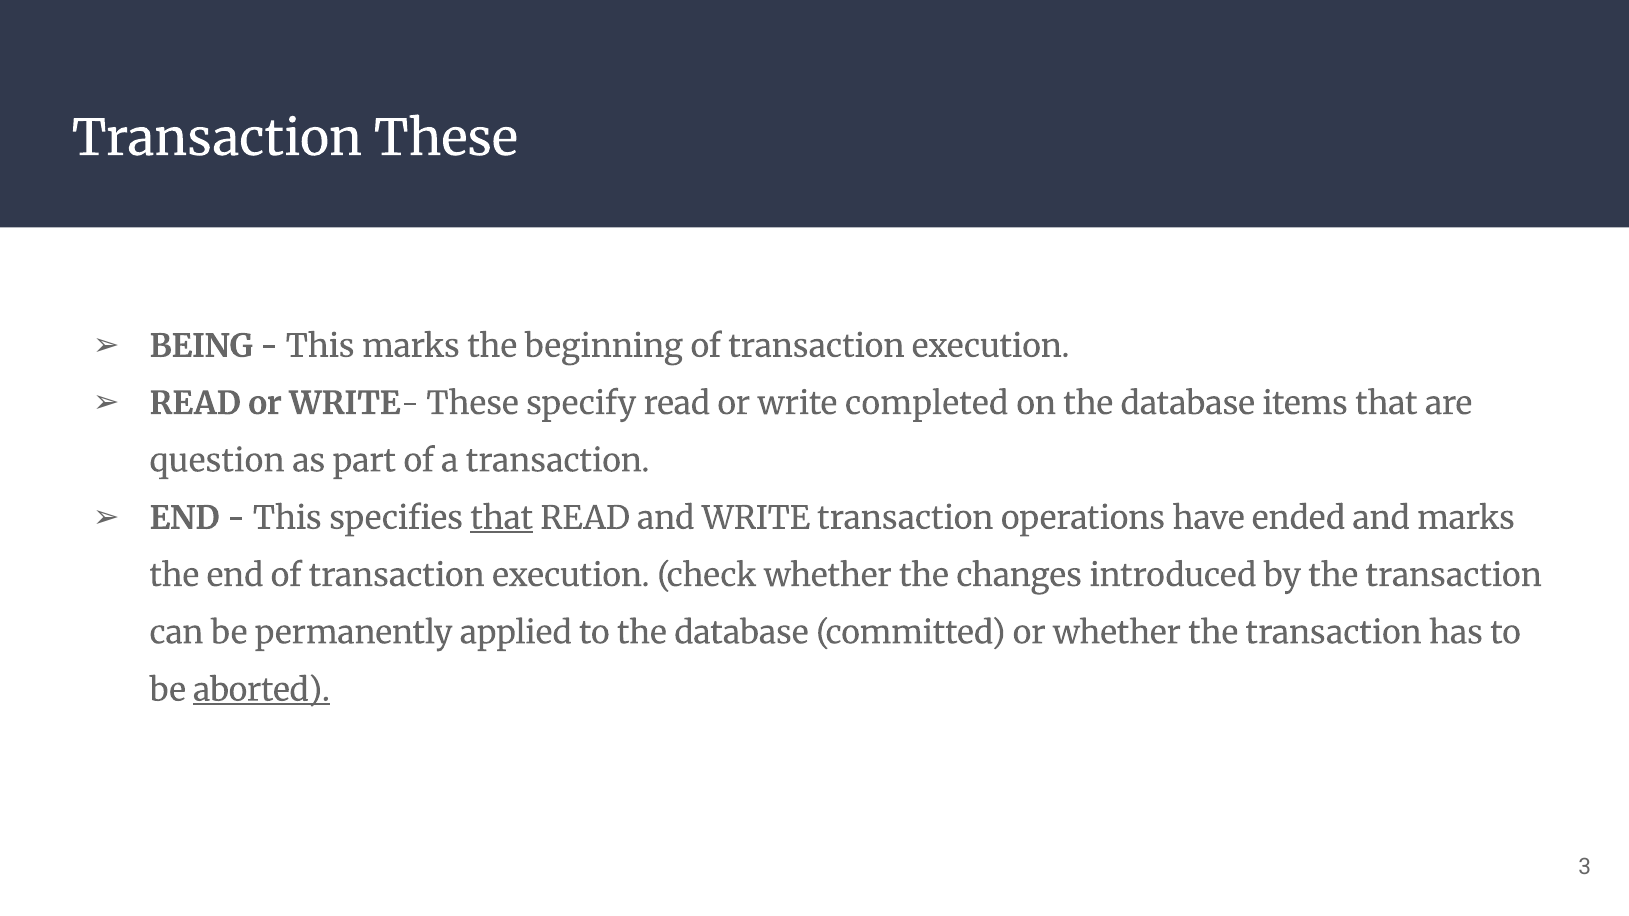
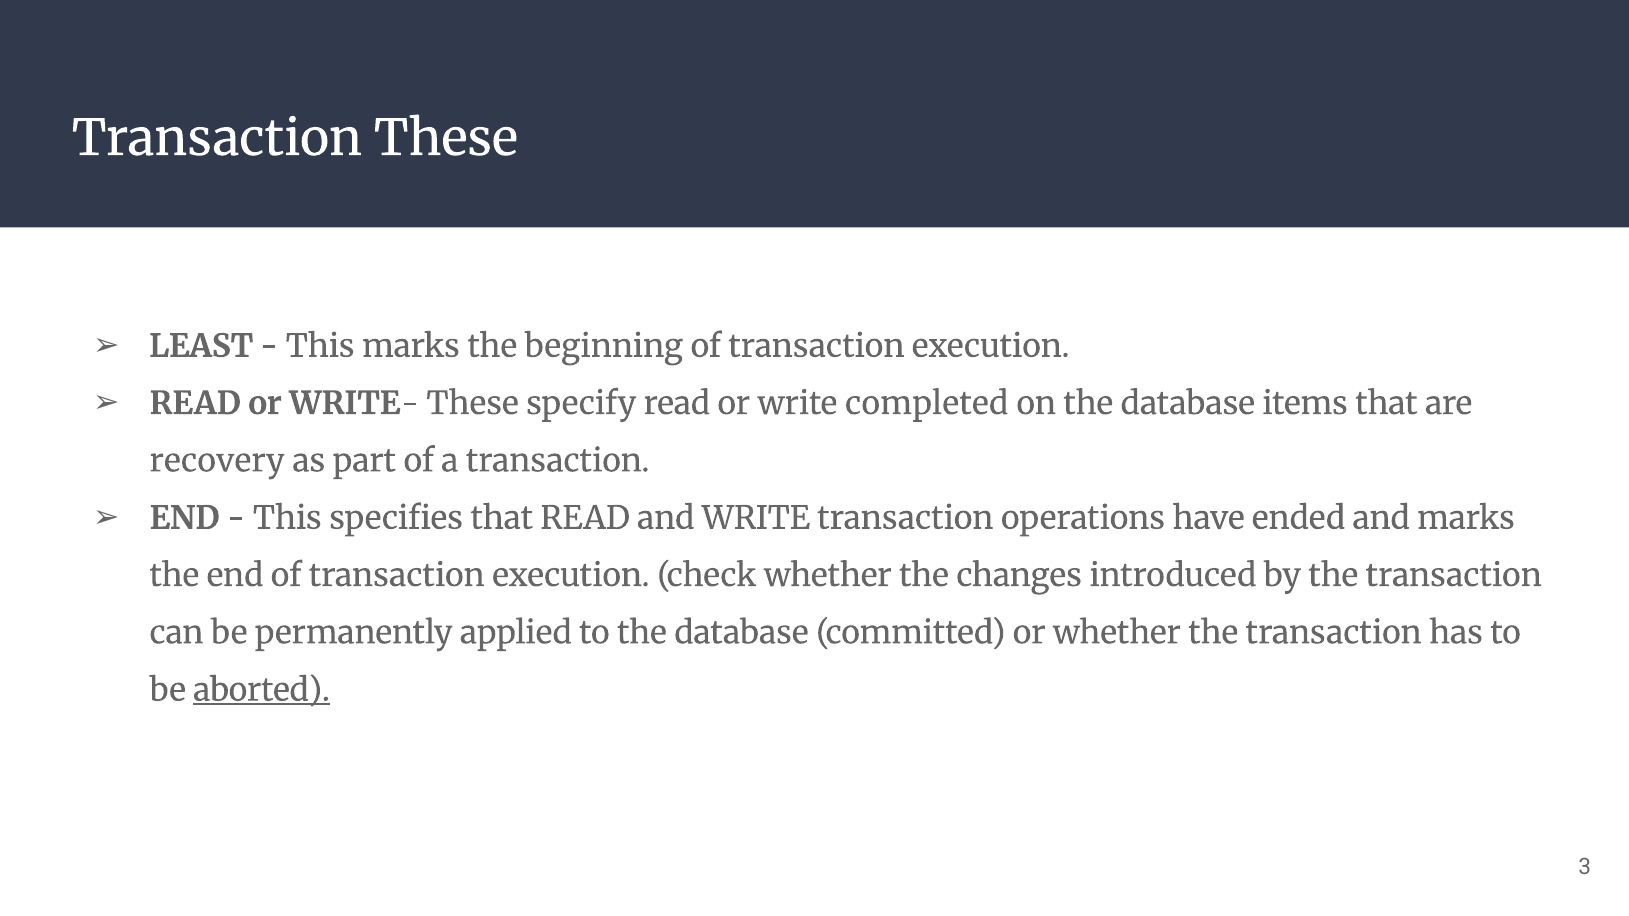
BEING: BEING -> LEAST (201, 346)
question: question -> recovery (217, 461)
that underline: present -> none (502, 518)
